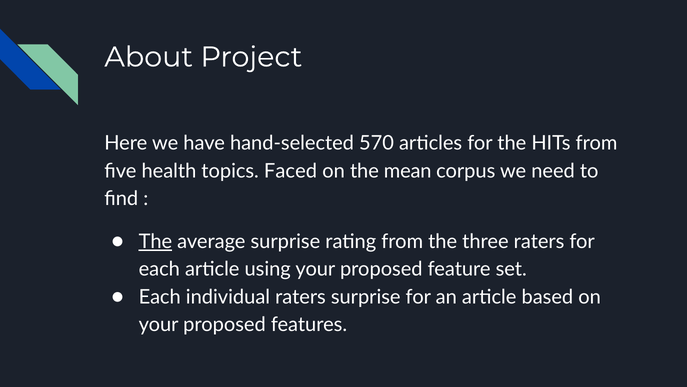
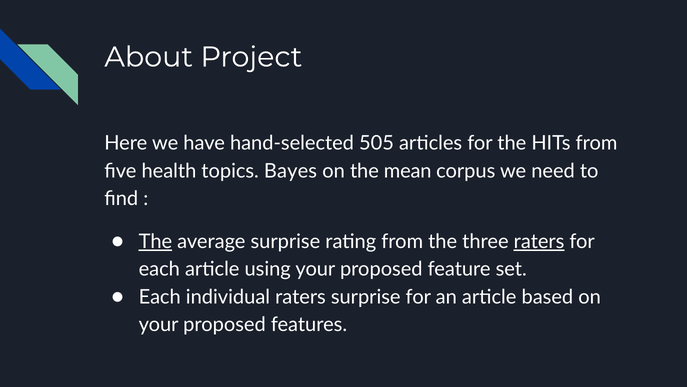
570: 570 -> 505 (377, 143)
Faced: Faced -> Bayes (291, 171)
raters underline: none -> present (539, 241)
